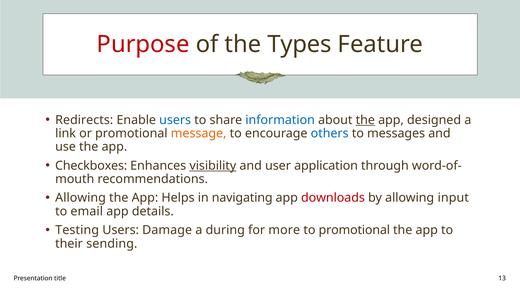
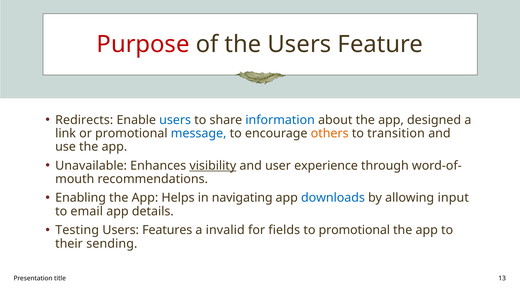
the Types: Types -> Users (299, 44)
the underline: present -> none (365, 120)
message colour: orange -> blue (199, 134)
others colour: blue -> orange (330, 134)
messages: messages -> transition (396, 134)
Checkboxes: Checkboxes -> Unavailable (91, 166)
application: application -> experience (326, 166)
Allowing: Allowing -> Enabling (81, 198)
downloads colour: red -> blue (333, 198)
Damage: Damage -> Features (167, 231)
during: during -> invalid (225, 231)
more: more -> fields (284, 231)
